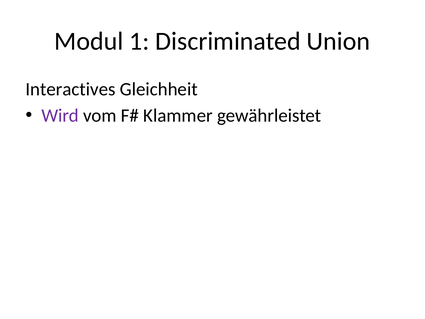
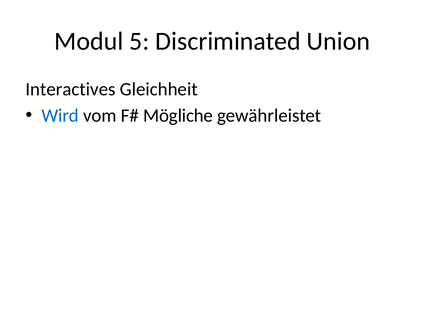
1: 1 -> 5 (139, 41)
Wird colour: purple -> blue (60, 116)
Klammer: Klammer -> Mögliche (178, 116)
